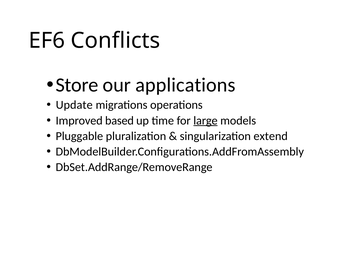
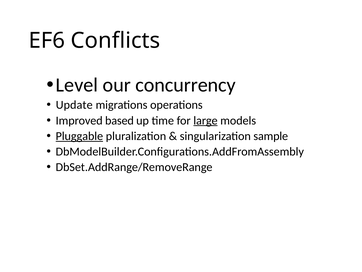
Store: Store -> Level (77, 85)
applications: applications -> concurrency (186, 85)
Pluggable underline: none -> present (79, 136)
extend: extend -> sample (271, 136)
